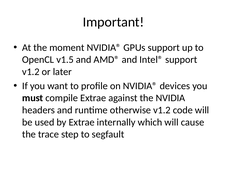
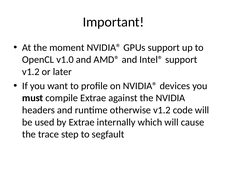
v1.5: v1.5 -> v1.0 (65, 60)
